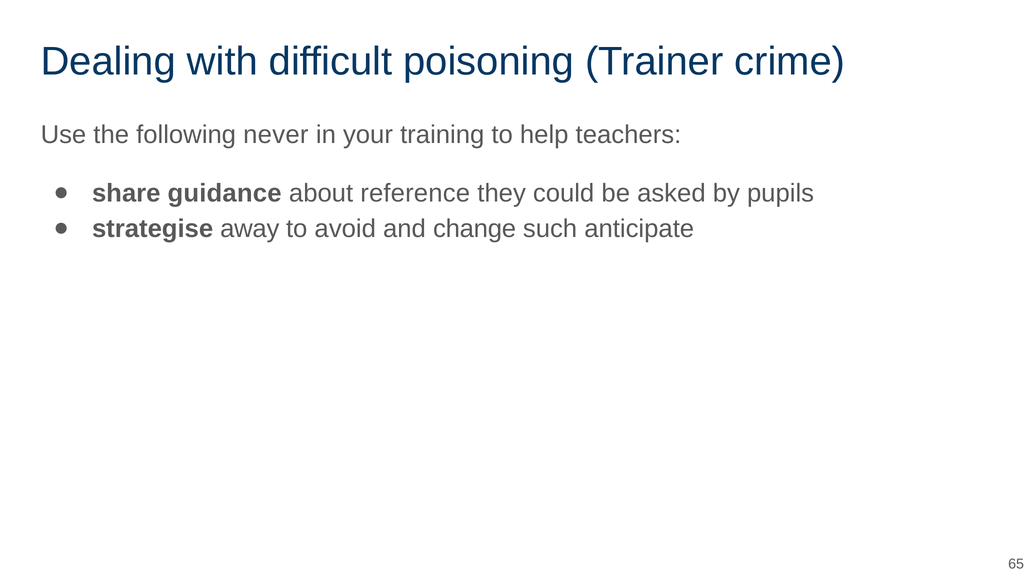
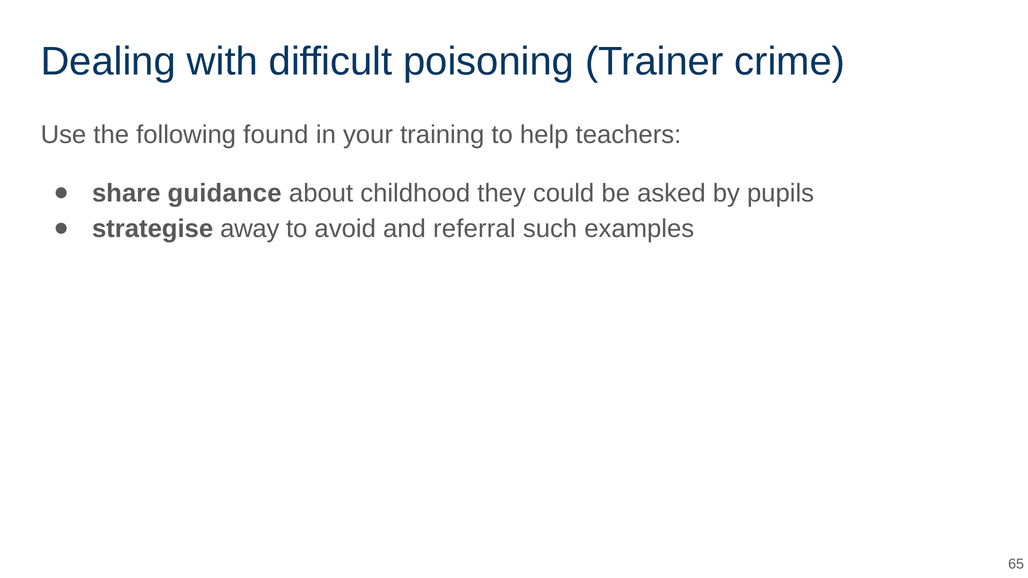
never: never -> found (276, 135)
reference: reference -> childhood (415, 193)
change: change -> referral (474, 229)
anticipate: anticipate -> examples (639, 229)
